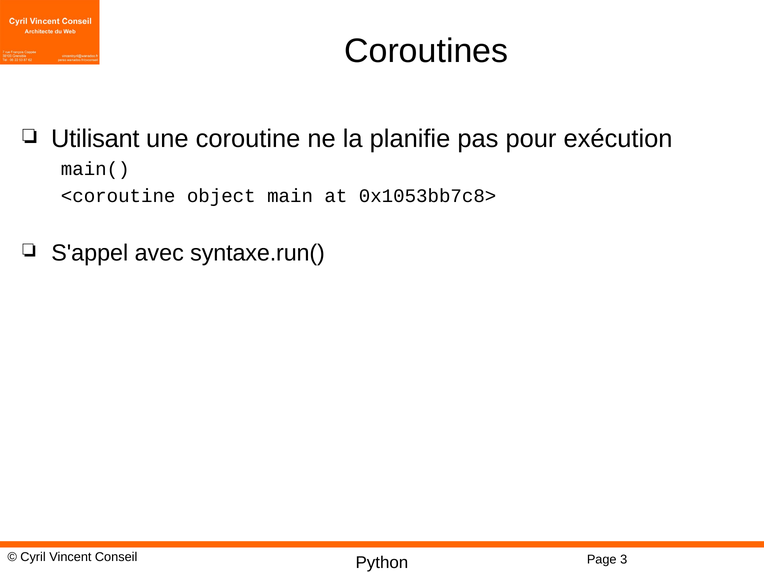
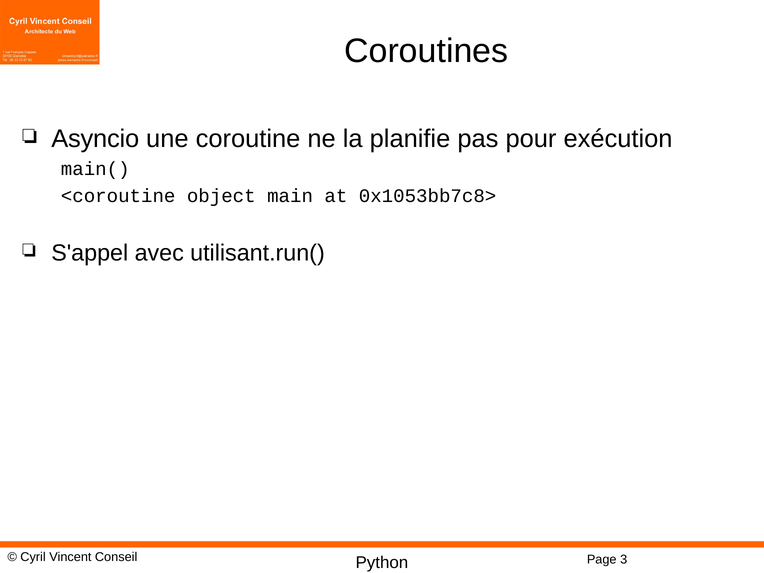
Utilisant: Utilisant -> Asyncio (95, 139)
syntaxe.run(: syntaxe.run( -> utilisant.run( (257, 253)
